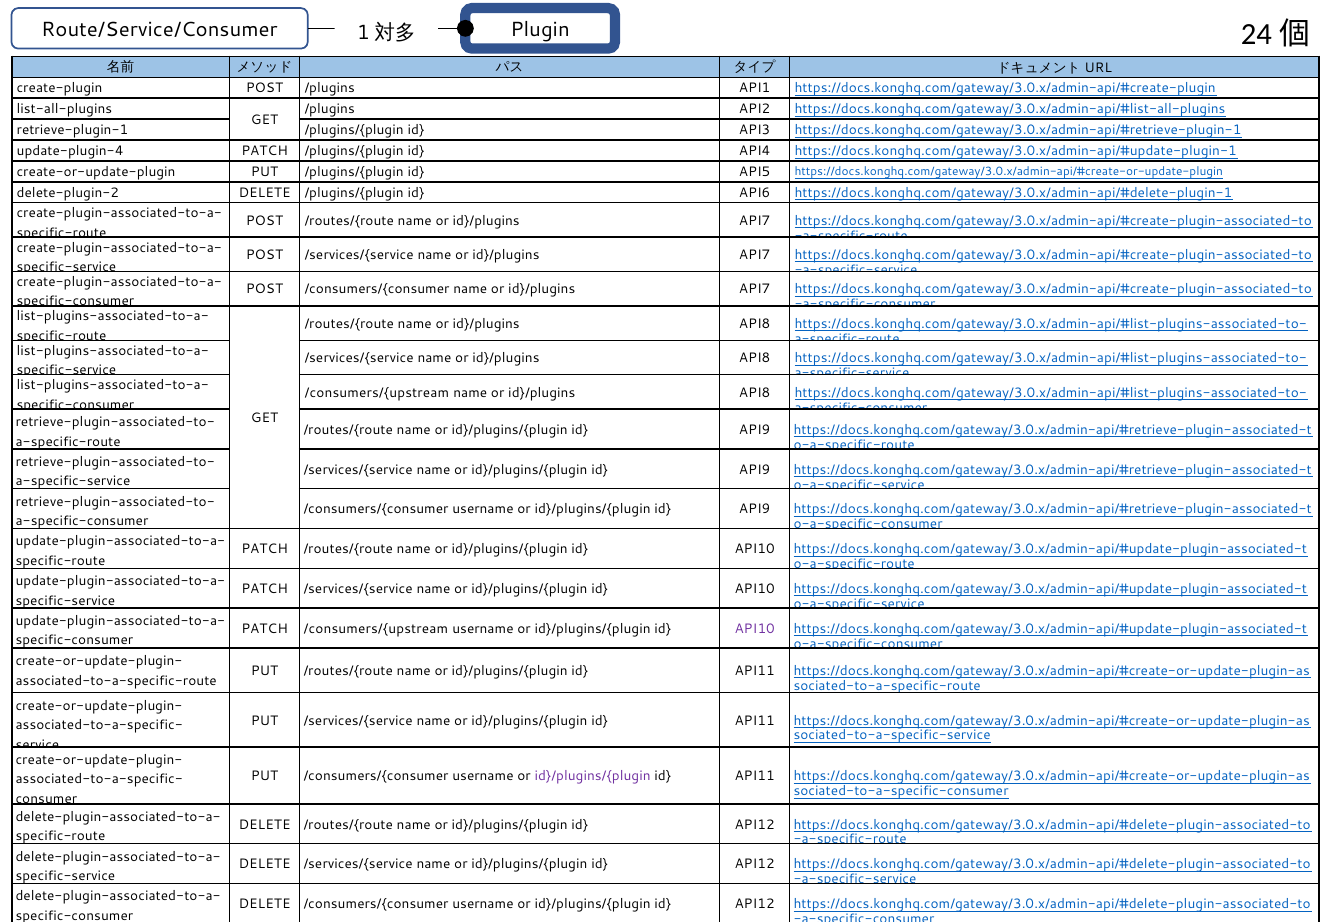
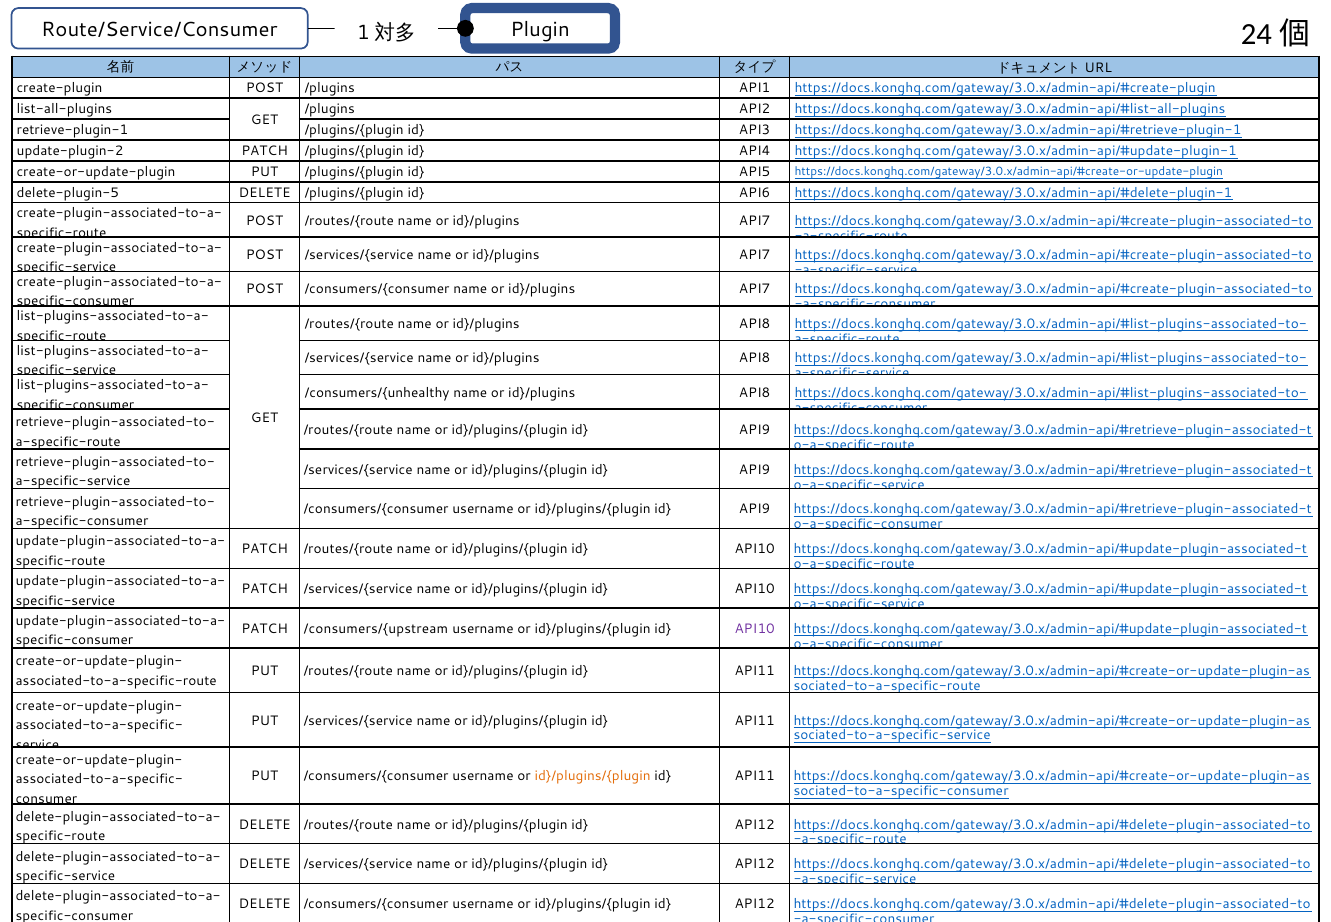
update-plugin-4: update-plugin-4 -> update-plugin-2 (70, 151)
delete-plugin-2: delete-plugin-2 -> delete-plugin-5 (68, 193)
/consumers/{upstream: /consumers/{upstream -> /consumers/{unhealthy (377, 392)
id}/plugins/{plugin colour: purple -> orange (593, 776)
